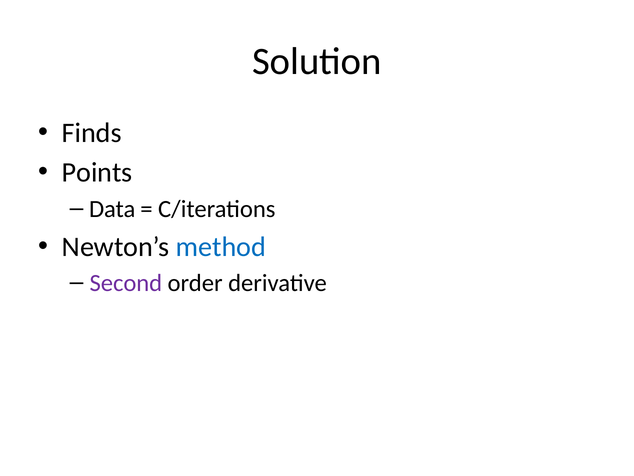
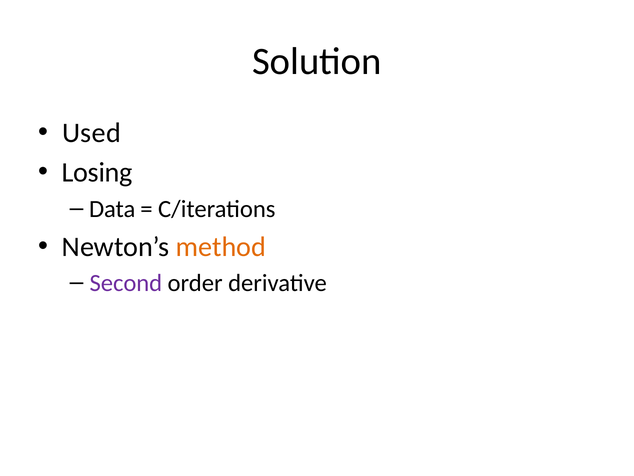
Finds: Finds -> Used (92, 133)
Points: Points -> Losing (97, 172)
method colour: blue -> orange (221, 246)
